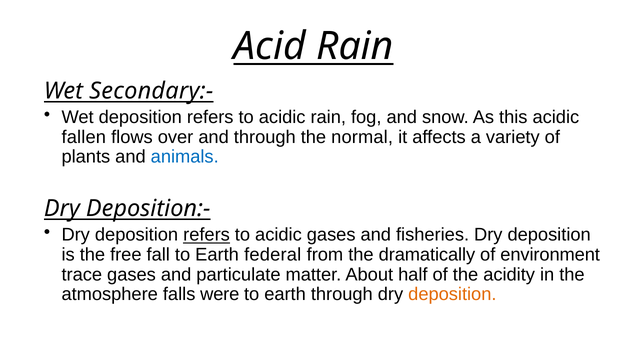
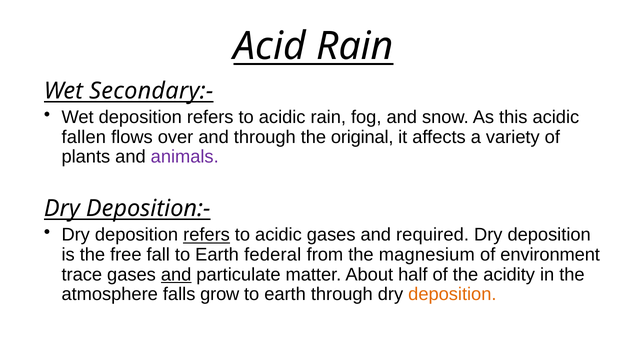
normal: normal -> original (362, 137)
animals colour: blue -> purple (185, 157)
fisheries: fisheries -> required (433, 235)
dramatically: dramatically -> magnesium (427, 254)
and underline: none -> present (176, 274)
were: were -> grow (220, 294)
